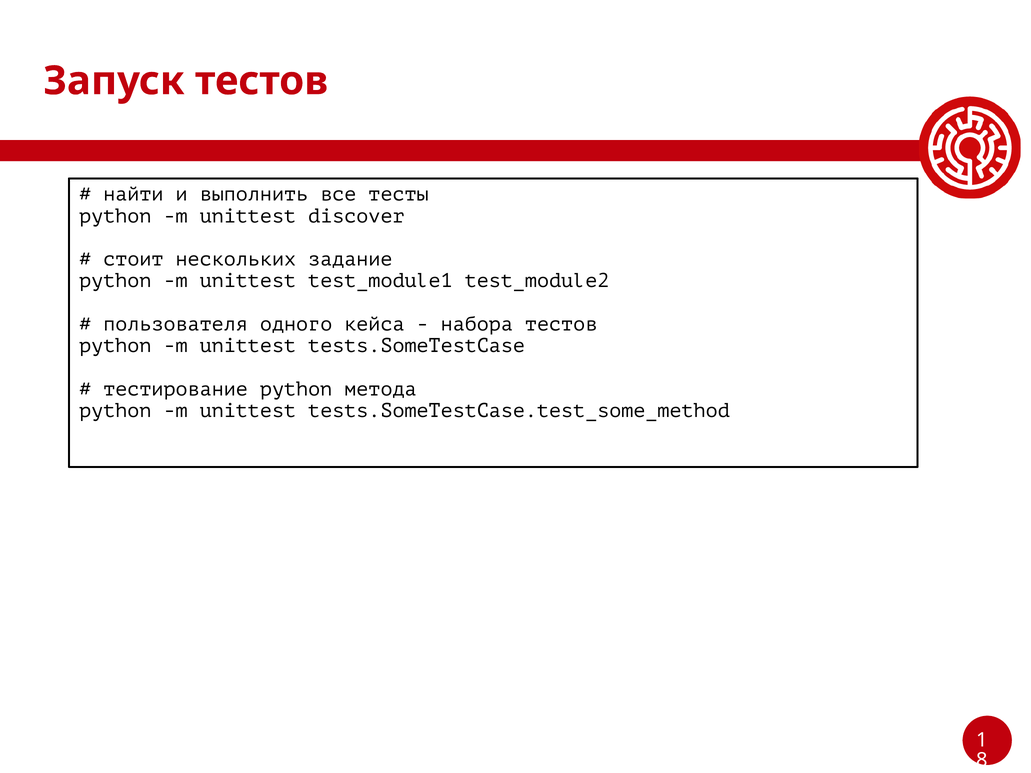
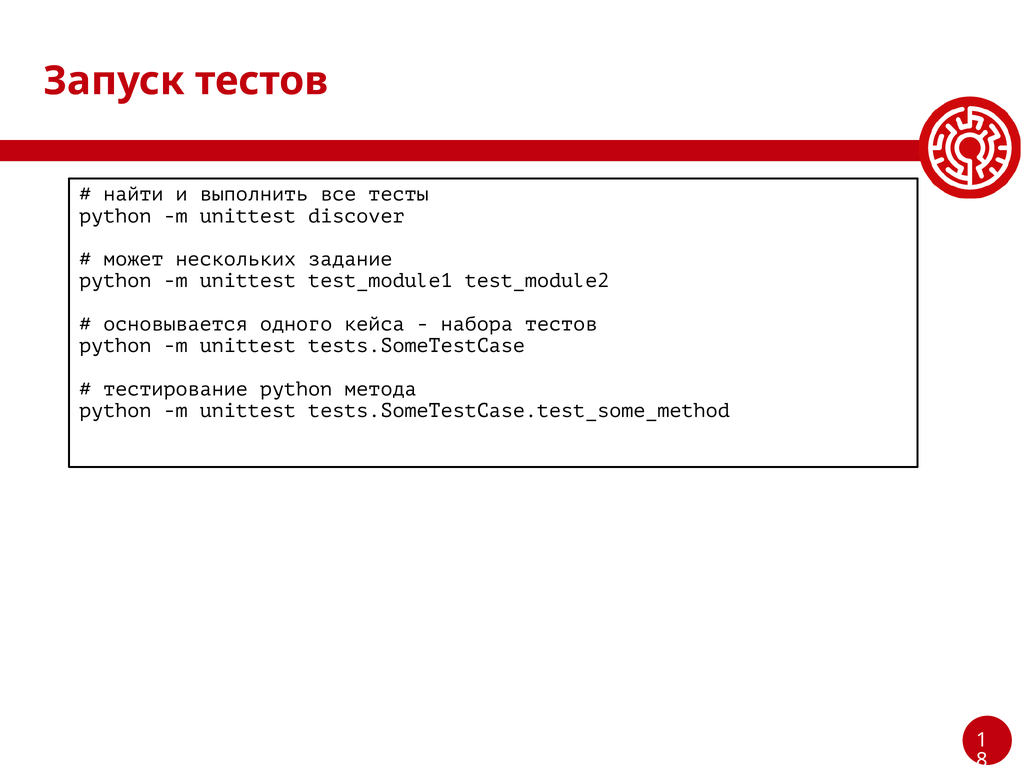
стоит: стоит -> может (133, 259)
пользователя: пользователя -> основывается (176, 324)
